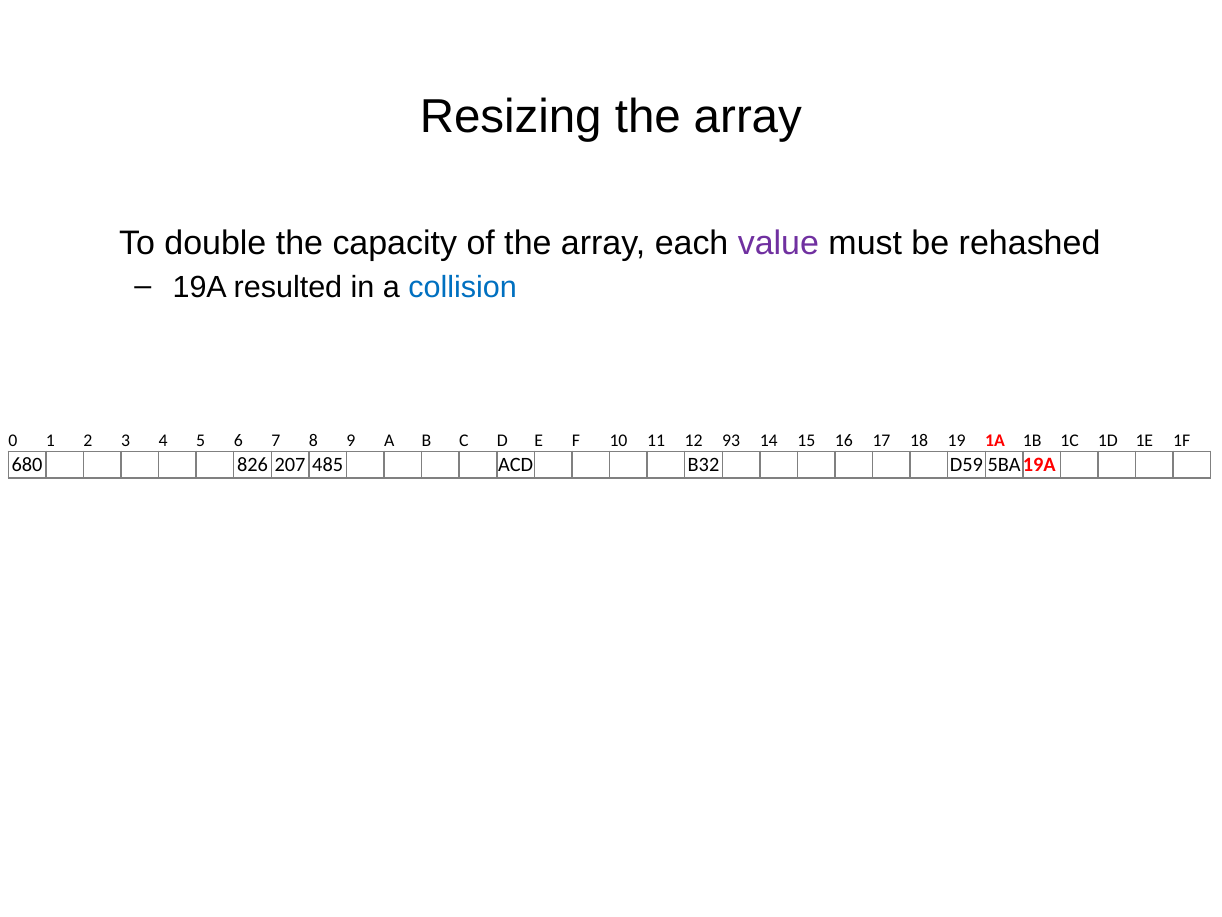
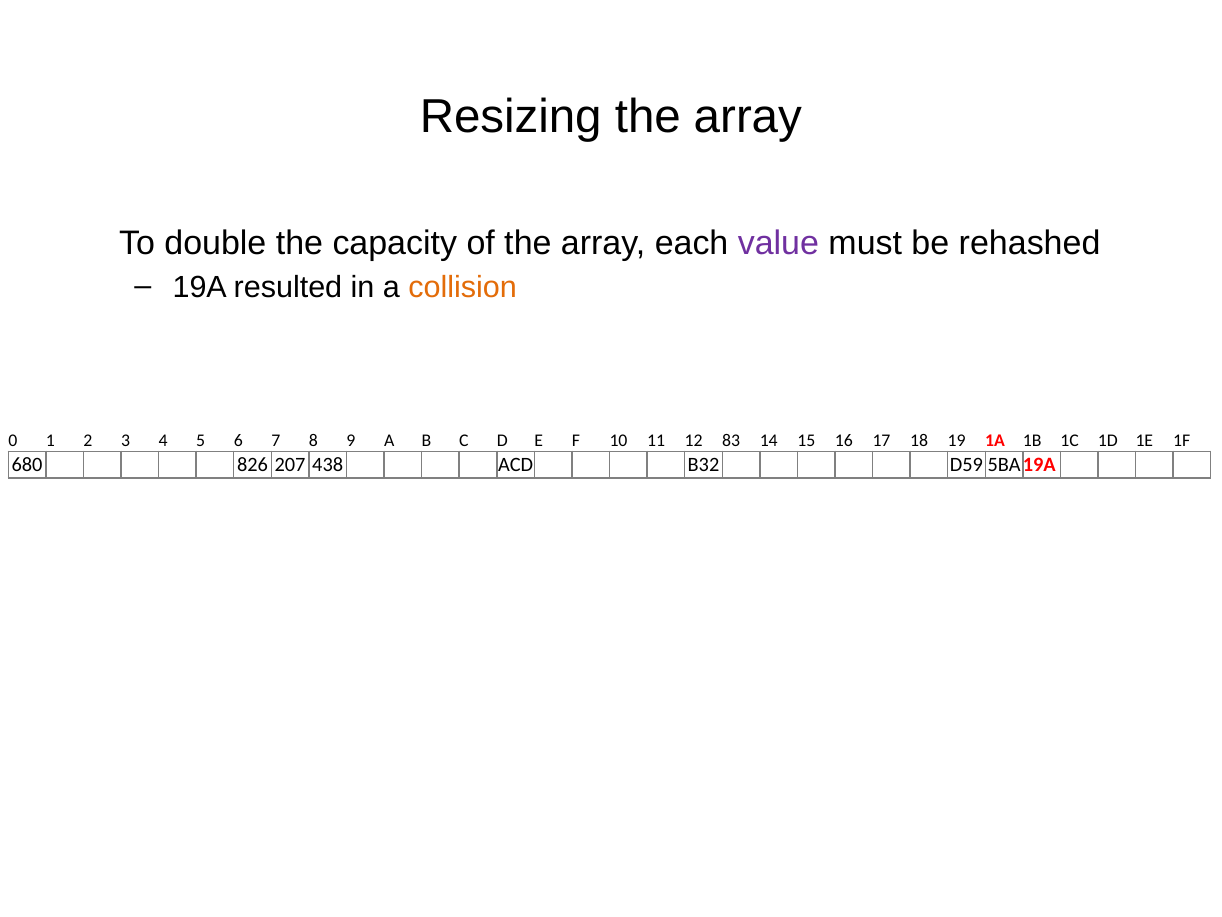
collision colour: blue -> orange (463, 287)
93: 93 -> 83 (731, 440)
485: 485 -> 438 (328, 465)
